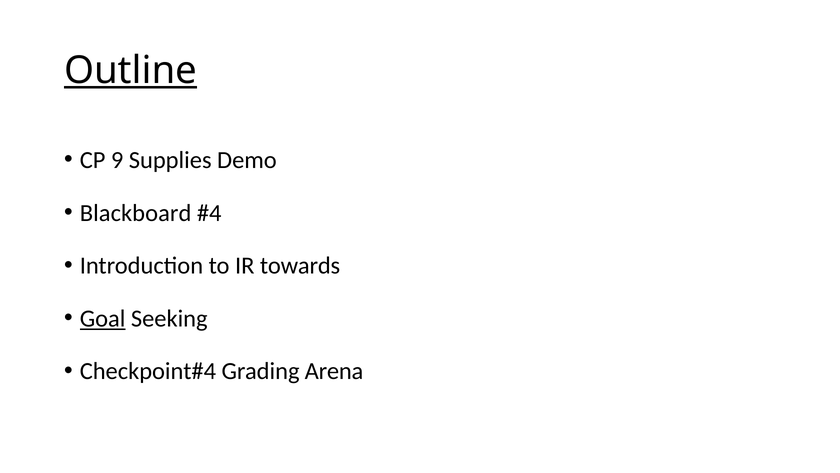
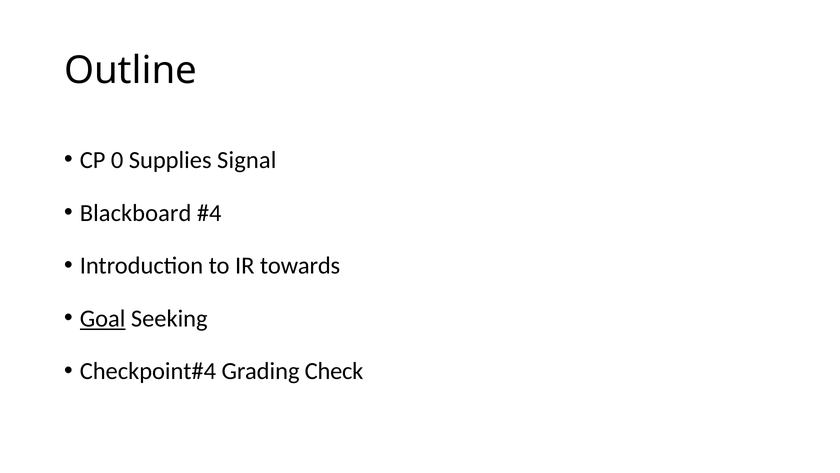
Outline underline: present -> none (131, 71)
9: 9 -> 0 (117, 160)
Demo: Demo -> Signal (247, 160)
Arena: Arena -> Check (334, 371)
